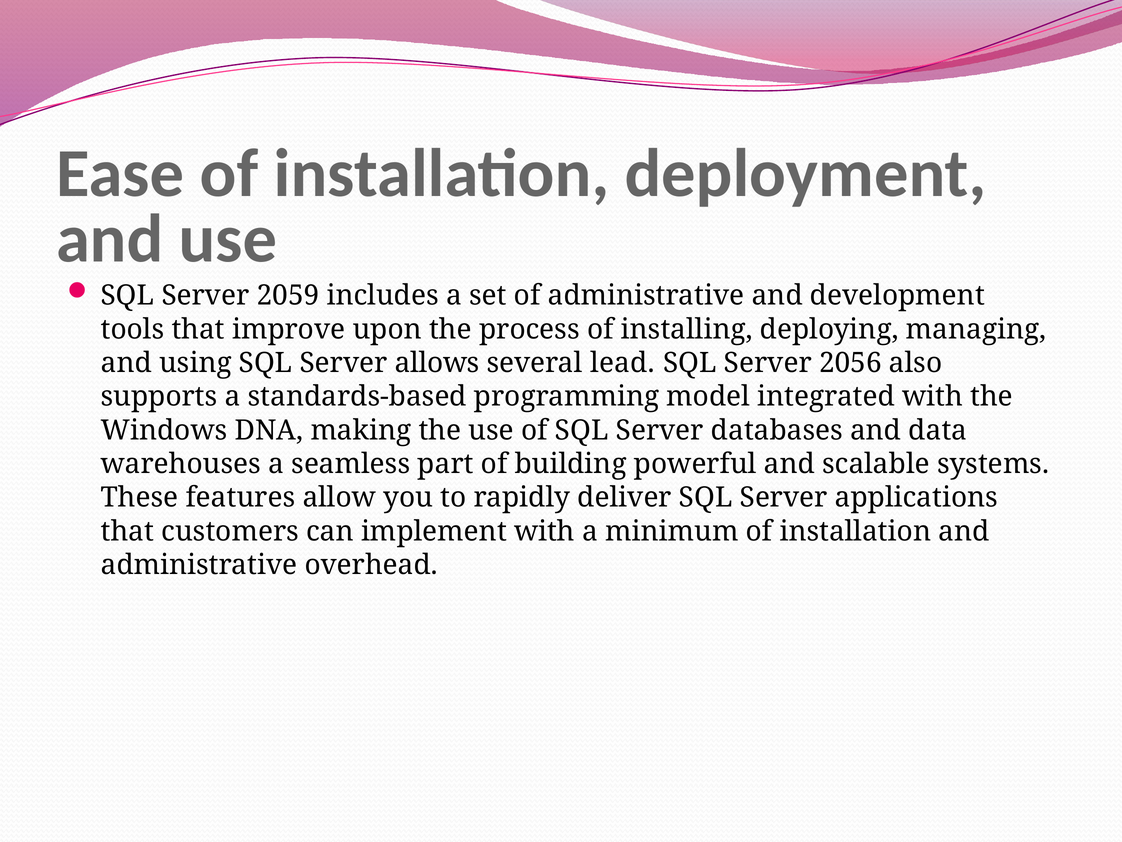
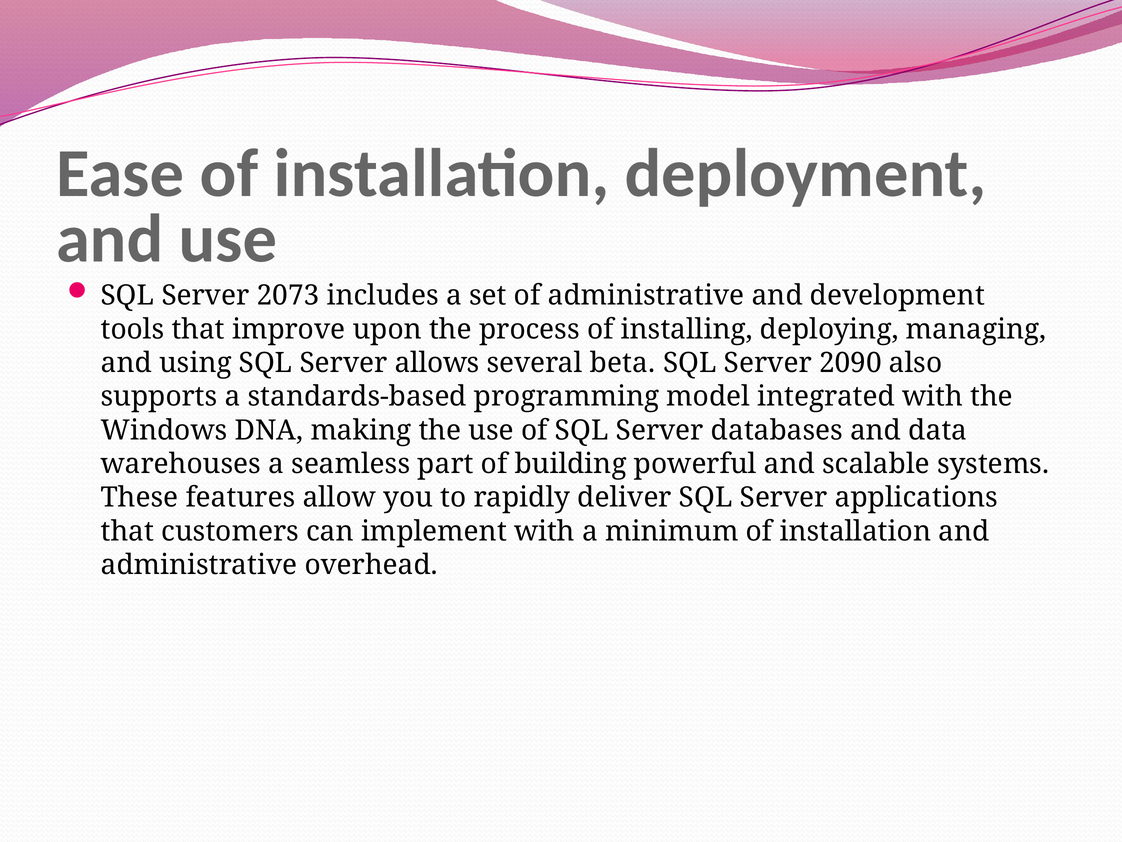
2059: 2059 -> 2073 (288, 295)
lead: lead -> beta (623, 363)
2056: 2056 -> 2090 (850, 363)
